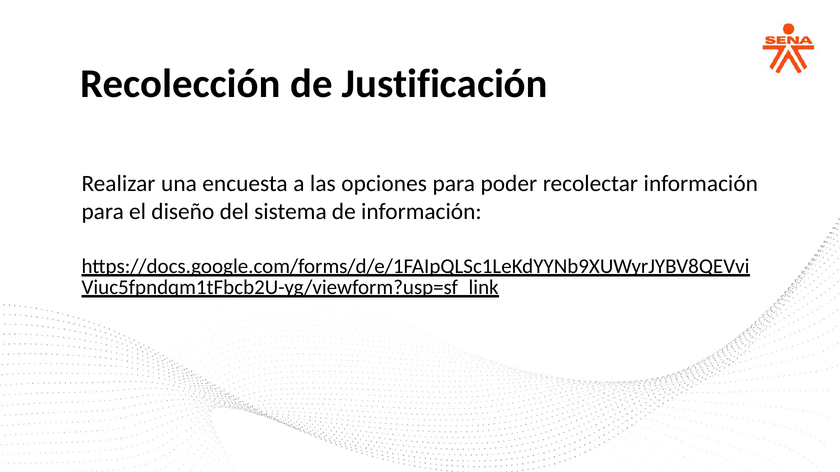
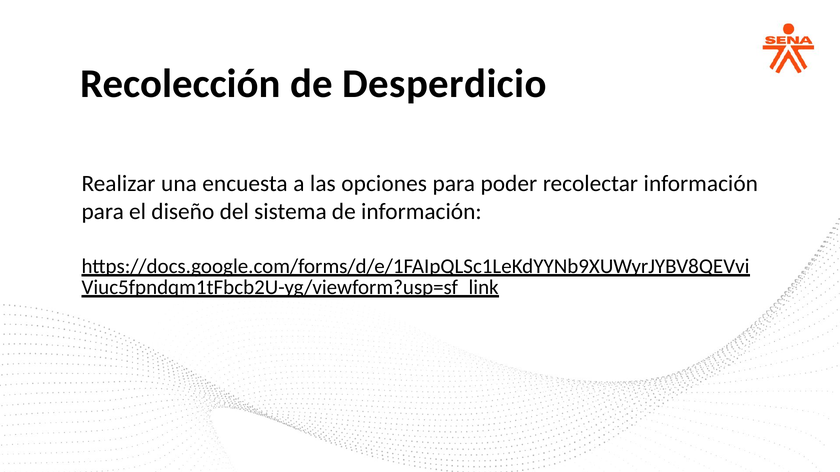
Justificación: Justificación -> Desperdicio (445, 84)
